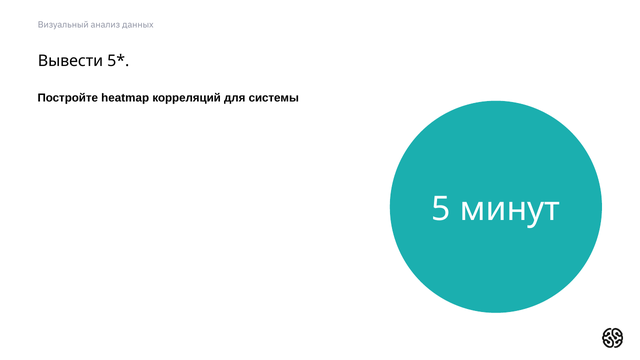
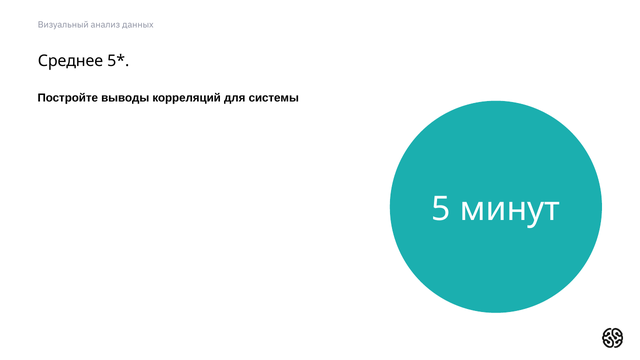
Вывести: Вывести -> Среднее (70, 61)
heatmap: heatmap -> выводы (125, 98)
